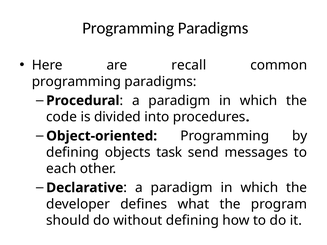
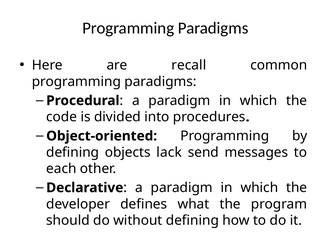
task: task -> lack (169, 152)
